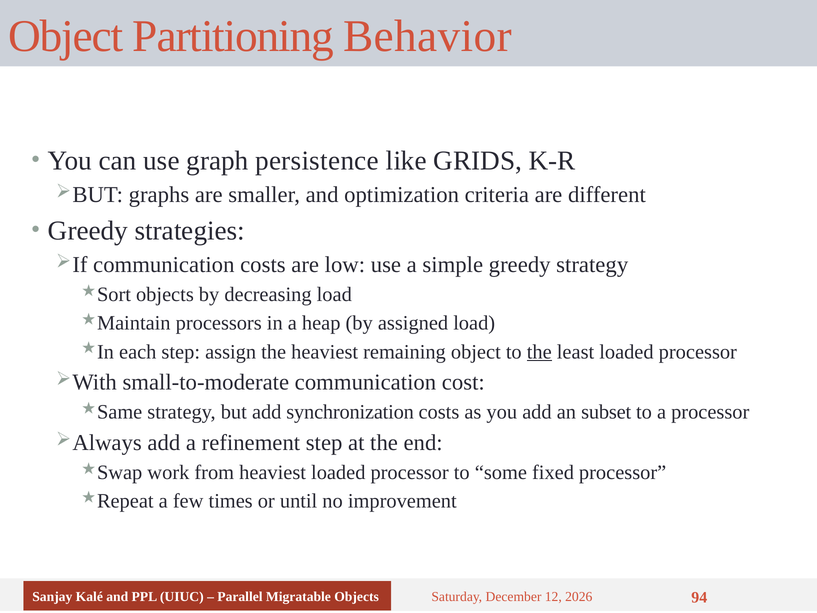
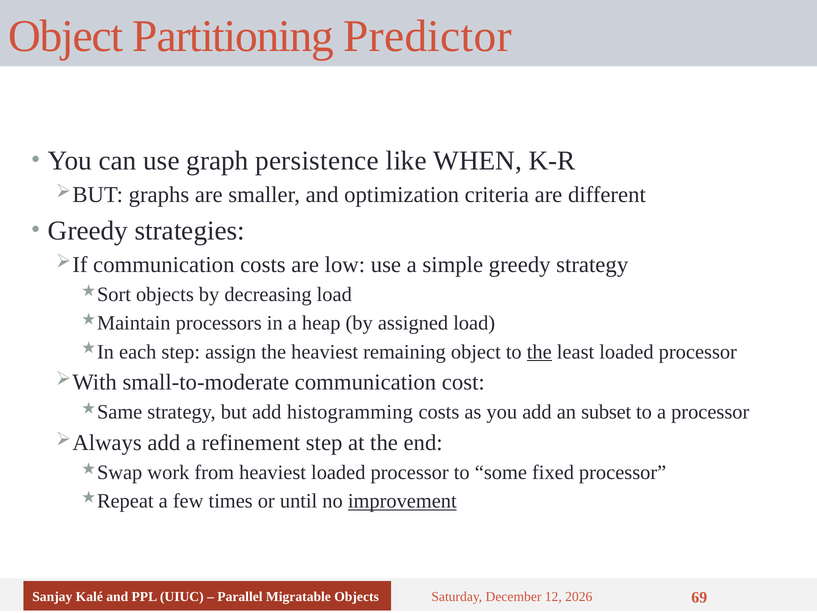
Behavior: Behavior -> Predictor (427, 36)
GRIDS: GRIDS -> WHEN (478, 160)
synchronization: synchronization -> histogramming (350, 412)
improvement underline: none -> present (402, 501)
94: 94 -> 69 (699, 597)
